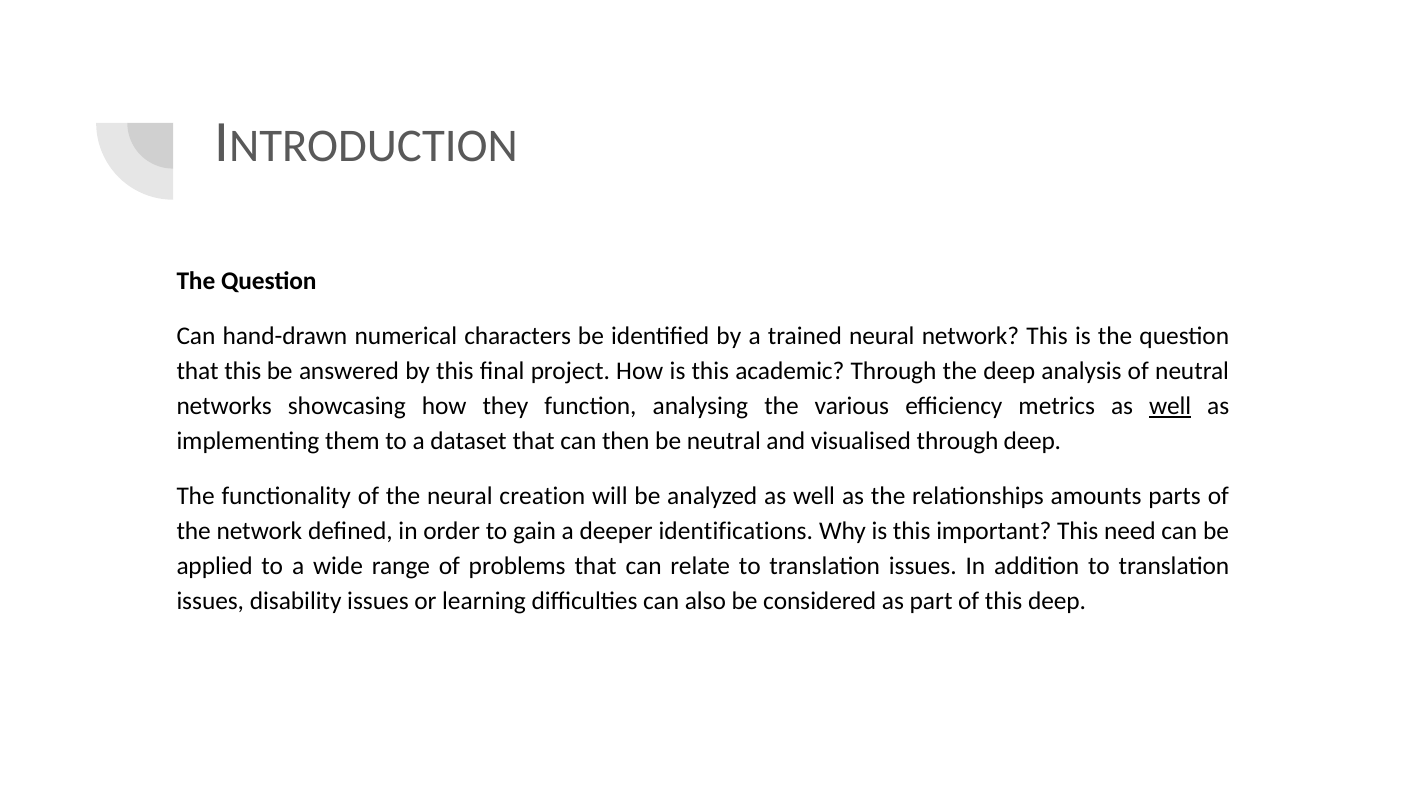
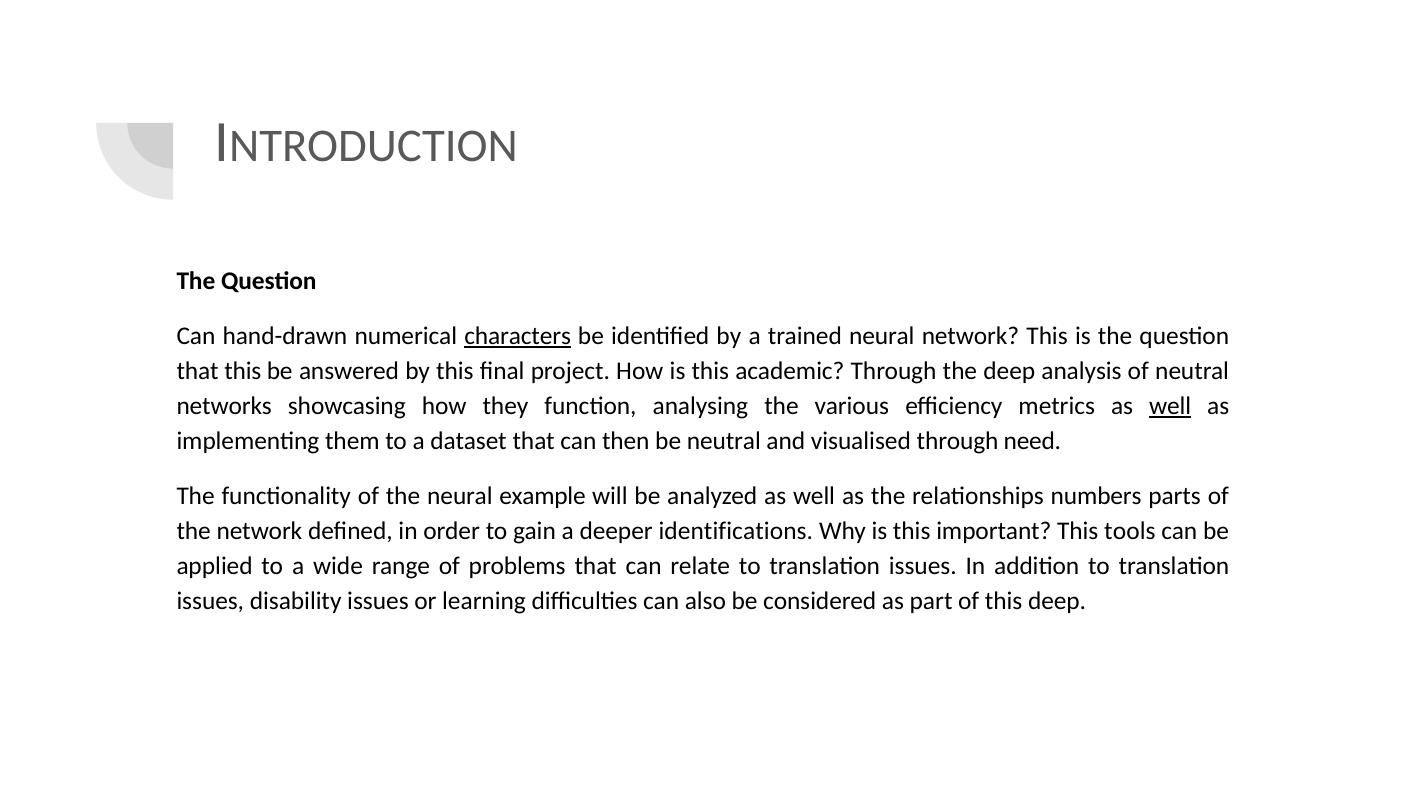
characters underline: none -> present (518, 336)
through deep: deep -> need (1032, 441)
creation: creation -> example (543, 496)
amounts: amounts -> numbers (1096, 496)
need: need -> tools (1130, 531)
